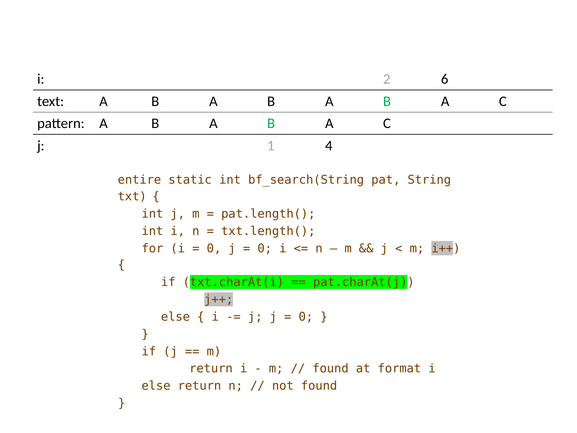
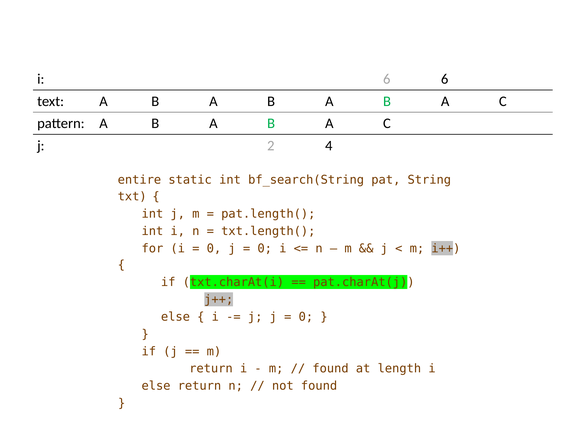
i 2: 2 -> 6 (387, 79)
1: 1 -> 2 (271, 145)
format: format -> length (399, 368)
